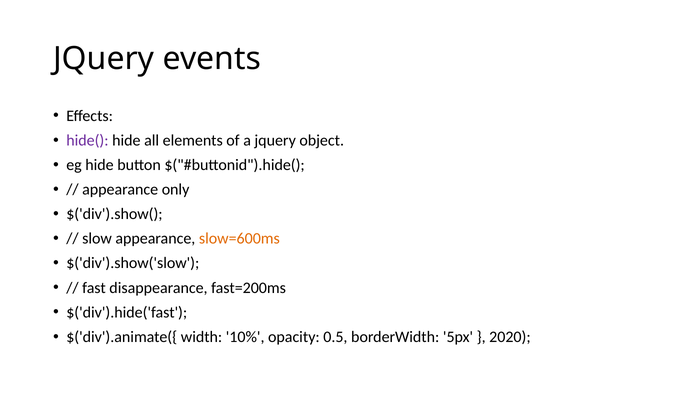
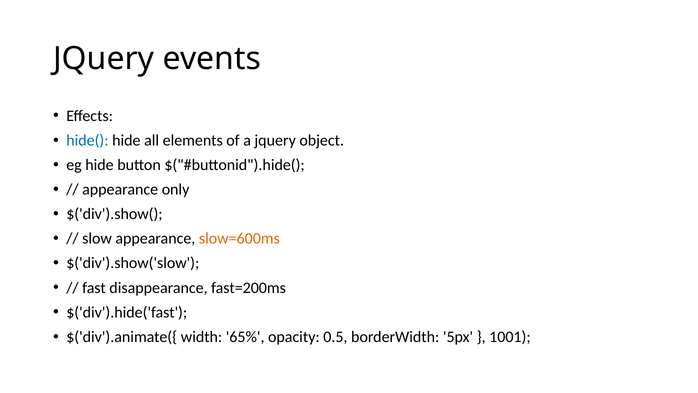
hide( colour: purple -> blue (87, 140)
10%: 10% -> 65% (245, 337)
2020: 2020 -> 1001 (510, 337)
